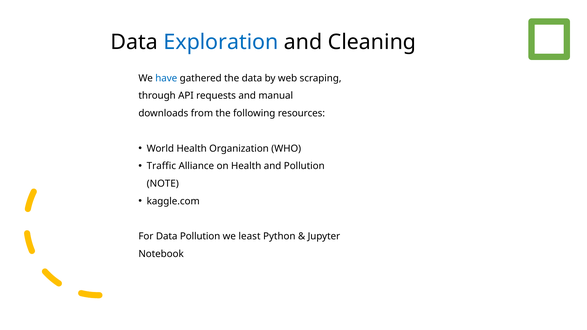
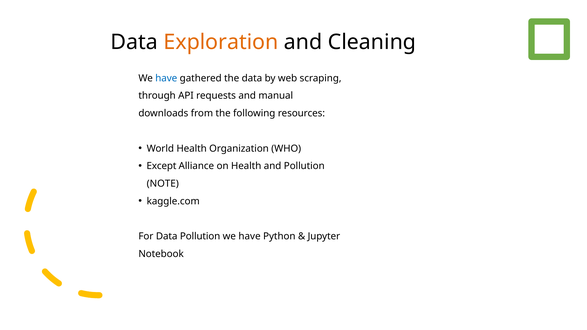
Exploration colour: blue -> orange (221, 42)
Traffic: Traffic -> Except (161, 166)
least: least -> have (250, 237)
